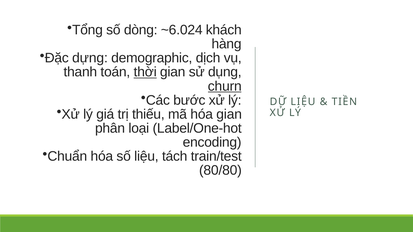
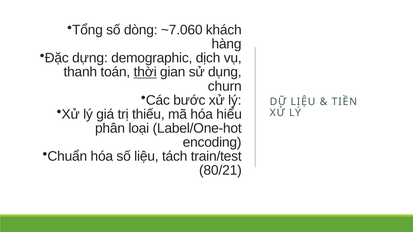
~6.024: ~6.024 -> ~7.060 (182, 30)
churn underline: present -> none (225, 86)
hóa gian: gian -> hiểu (229, 114)
80/80: 80/80 -> 80/21 (220, 171)
